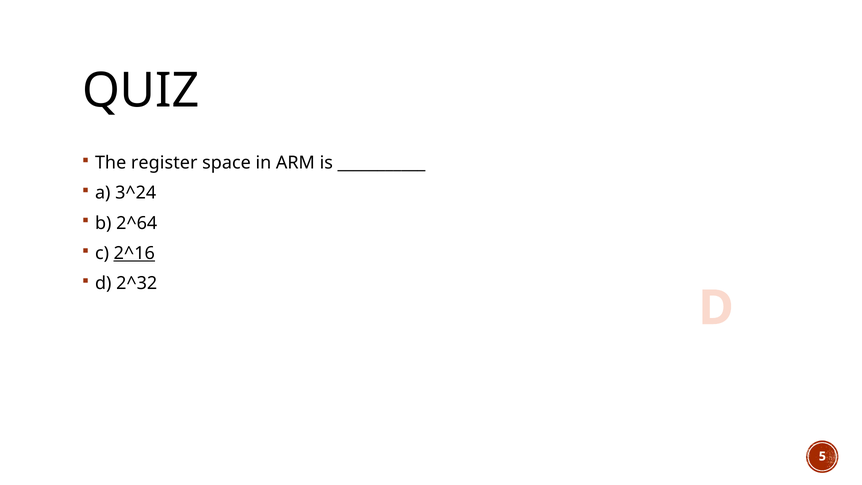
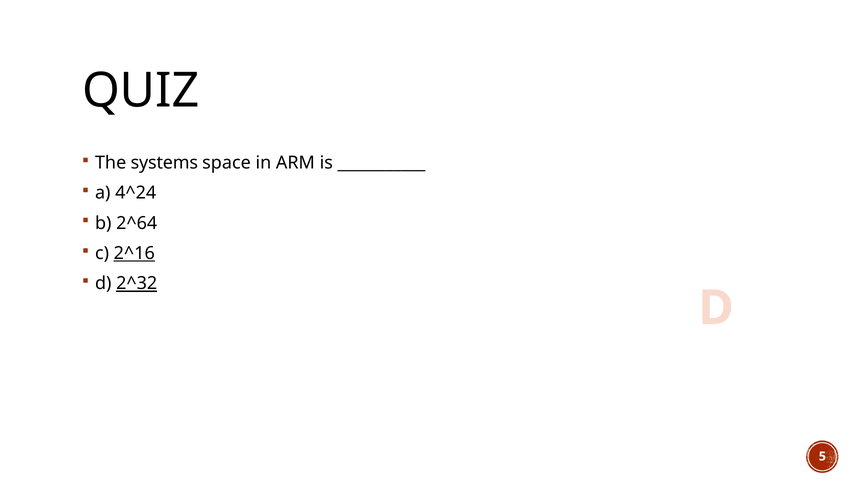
register: register -> systems (164, 163)
3^24: 3^24 -> 4^24 (136, 193)
2^32 underline: none -> present (137, 283)
